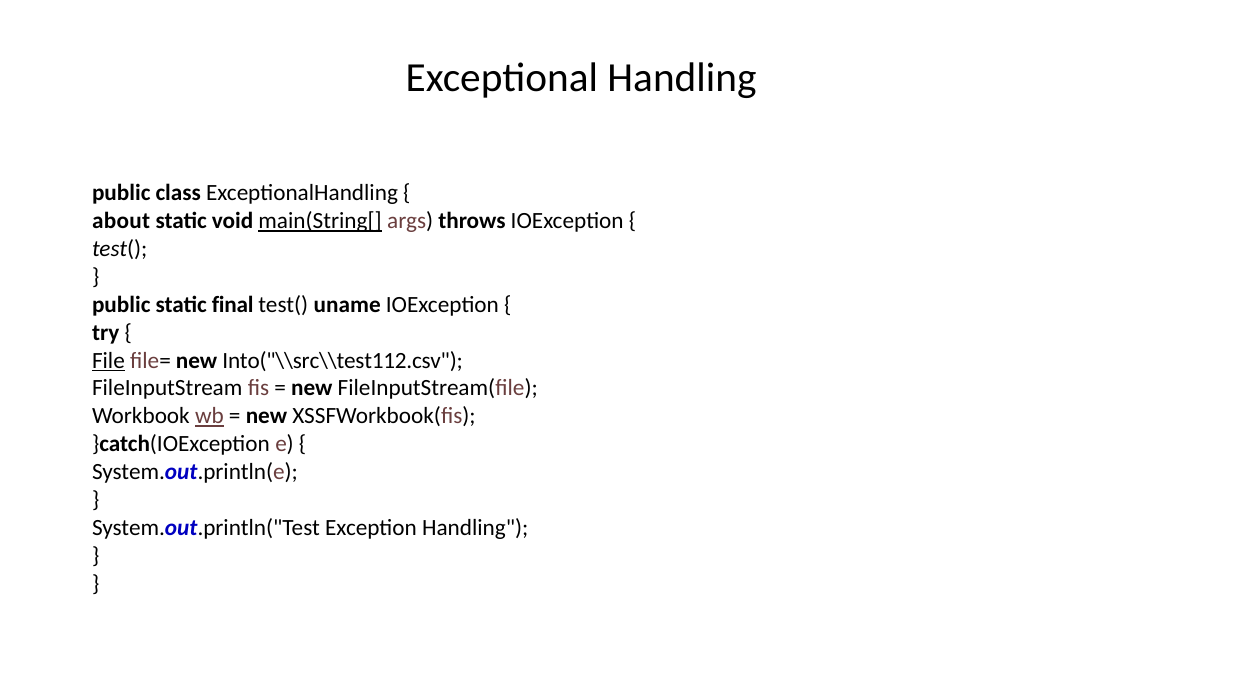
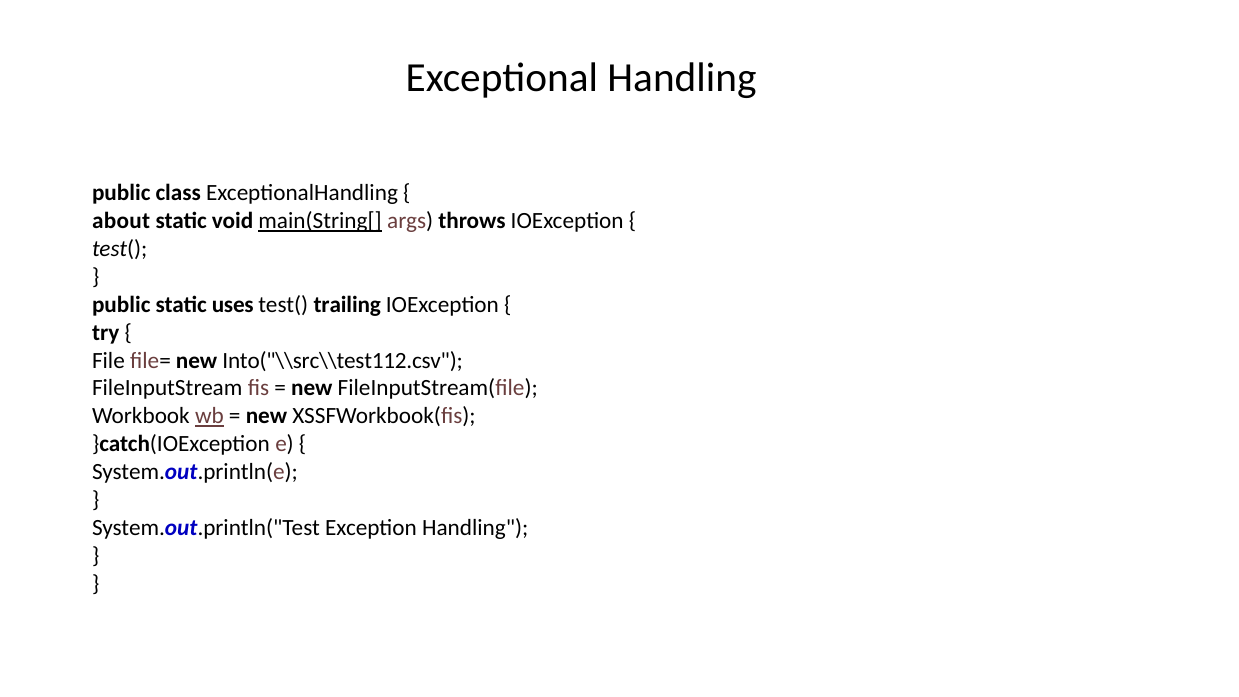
final: final -> uses (233, 305)
uname: uname -> trailing (347, 305)
File underline: present -> none (108, 360)
